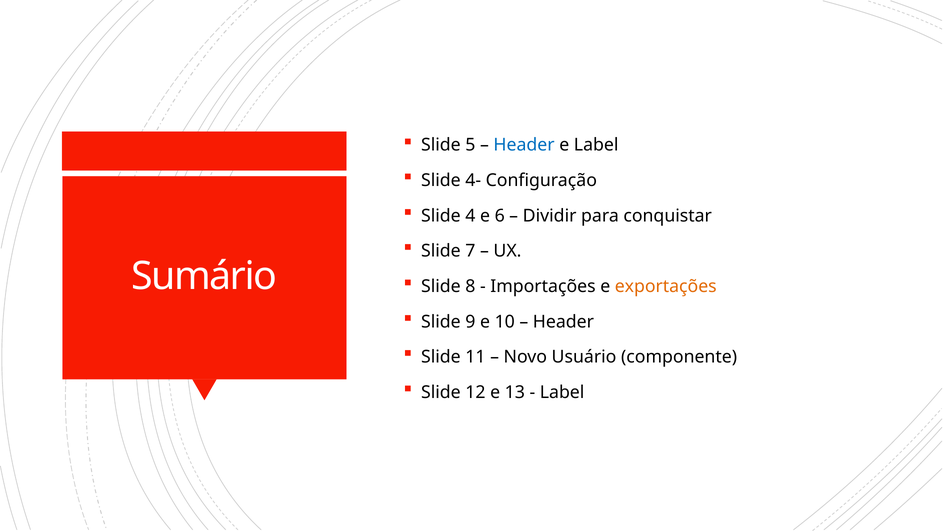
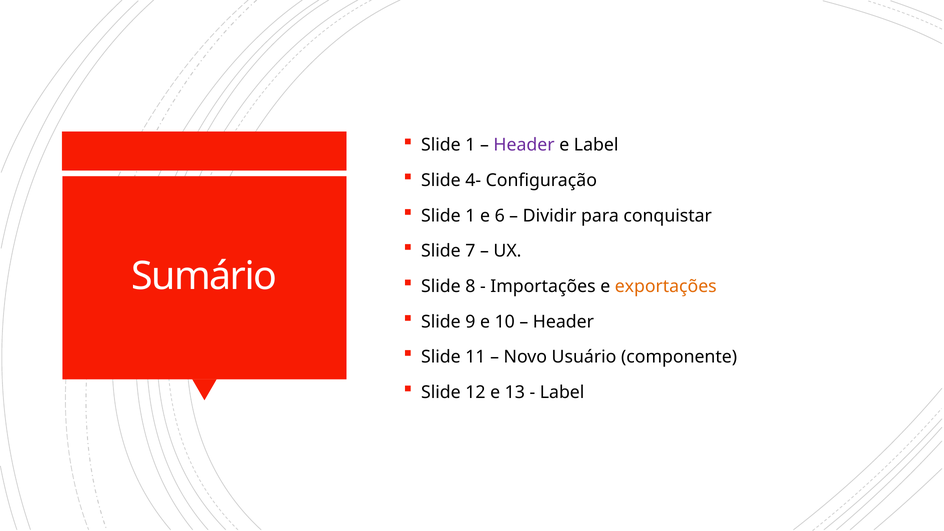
5: 5 -> 1 (470, 145)
Header colour: blue -> purple (524, 145)
4: 4 -> 1 (470, 216)
